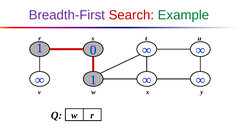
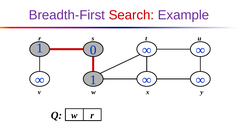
Example colour: green -> purple (183, 15)
